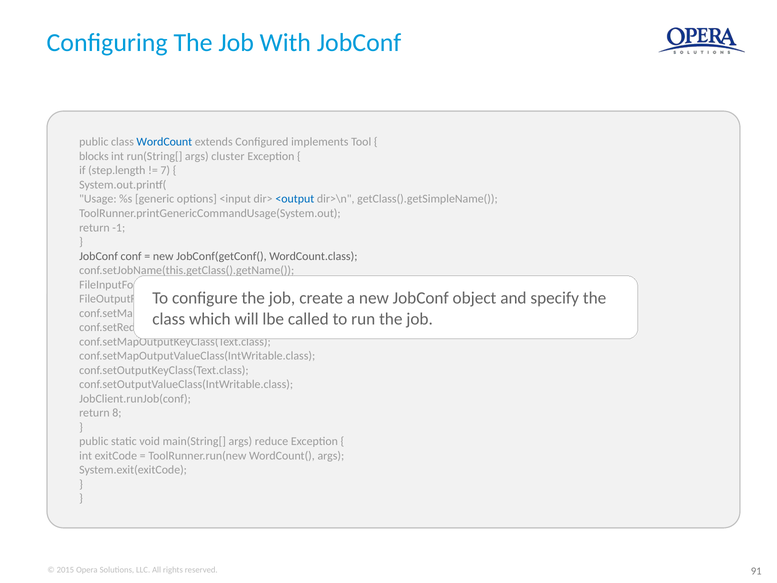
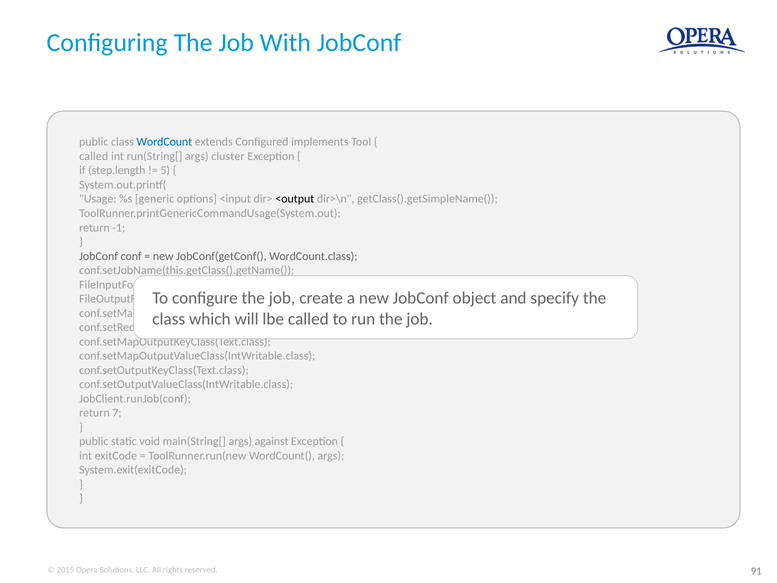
blocks: blocks -> called (94, 156)
7: 7 -> 5 (165, 170)
<output colour: blue -> black (295, 199)
8: 8 -> 7 (117, 413)
reduce: reduce -> against (272, 441)
